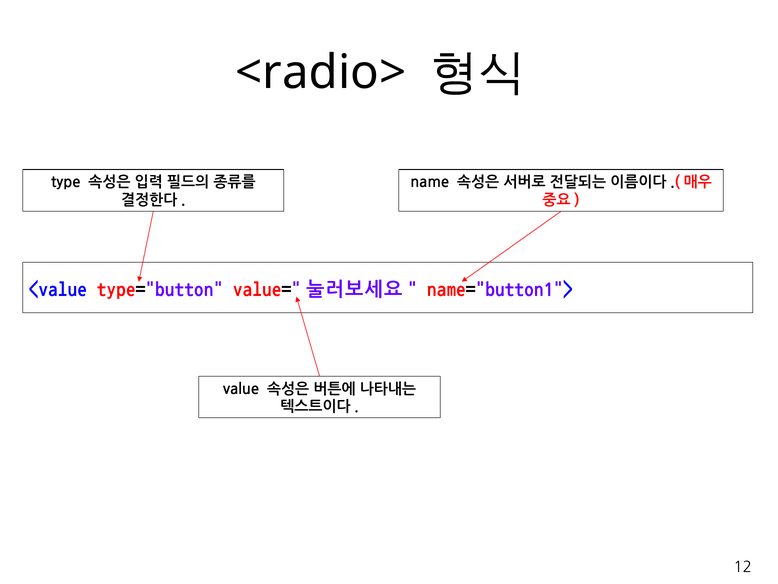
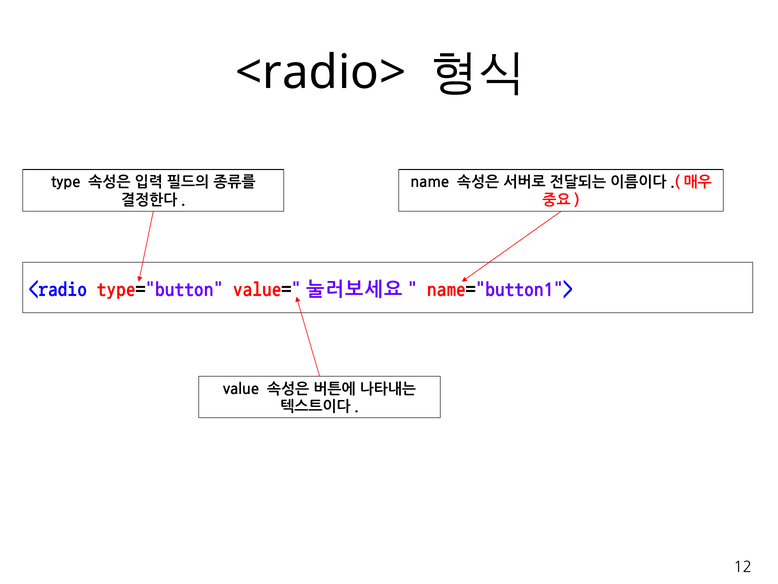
<value: <value -> <radio (58, 289)
